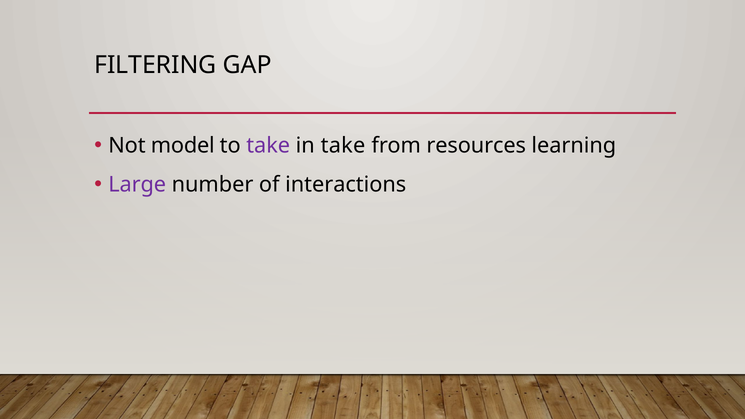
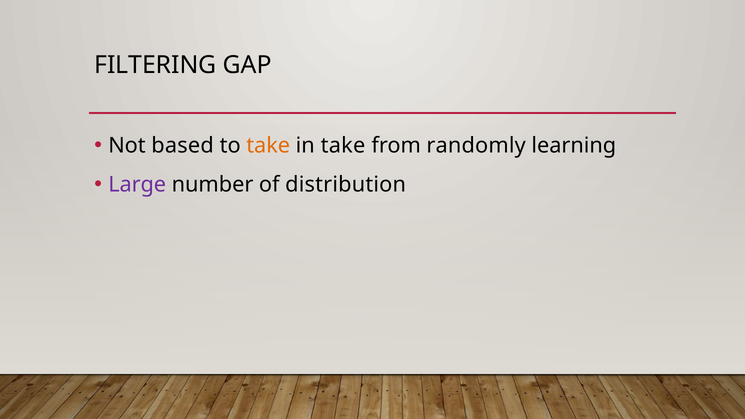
model: model -> based (183, 146)
take colour: purple -> orange (268, 146)
resources: resources -> randomly (476, 146)
interactions: interactions -> distribution (346, 185)
